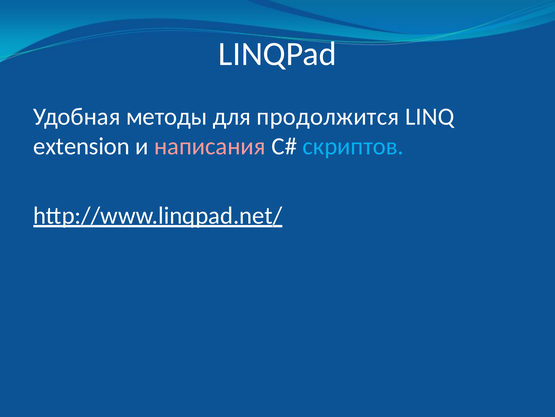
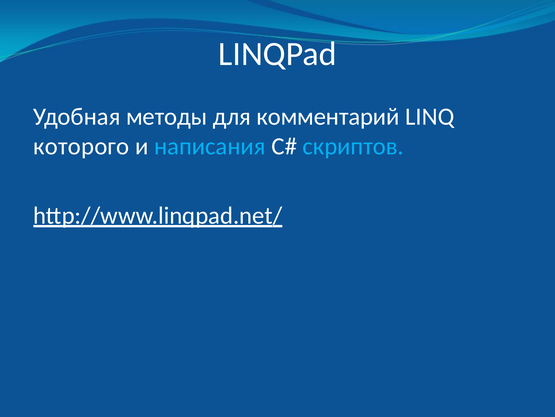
продолжится: продолжится -> комментарий (328, 116)
extension: extension -> которого (81, 146)
написания colour: pink -> light blue (210, 146)
